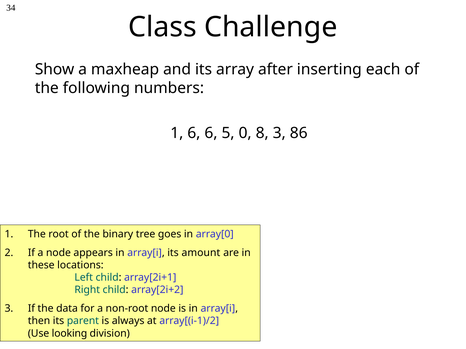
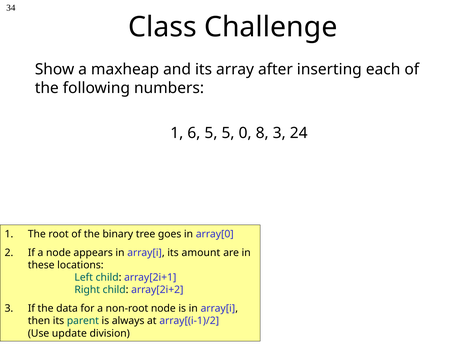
1 6 6: 6 -> 5 (211, 133)
86: 86 -> 24 (299, 133)
looking: looking -> update (69, 334)
